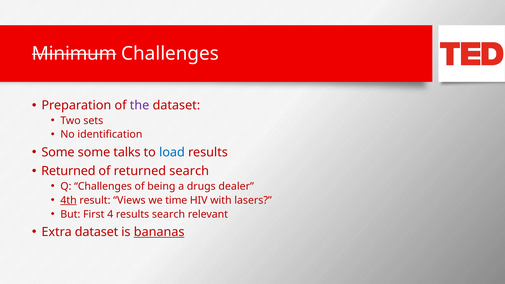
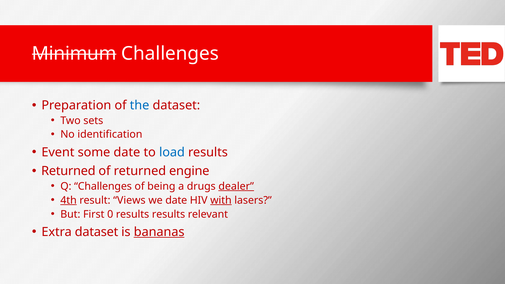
the colour: purple -> blue (140, 105)
Some: Some -> Event (58, 152)
some talks: talks -> date (127, 152)
returned search: search -> engine (189, 171)
dealer underline: none -> present (236, 186)
we time: time -> date (176, 200)
with underline: none -> present (221, 200)
4: 4 -> 0 (110, 214)
results search: search -> results (169, 214)
